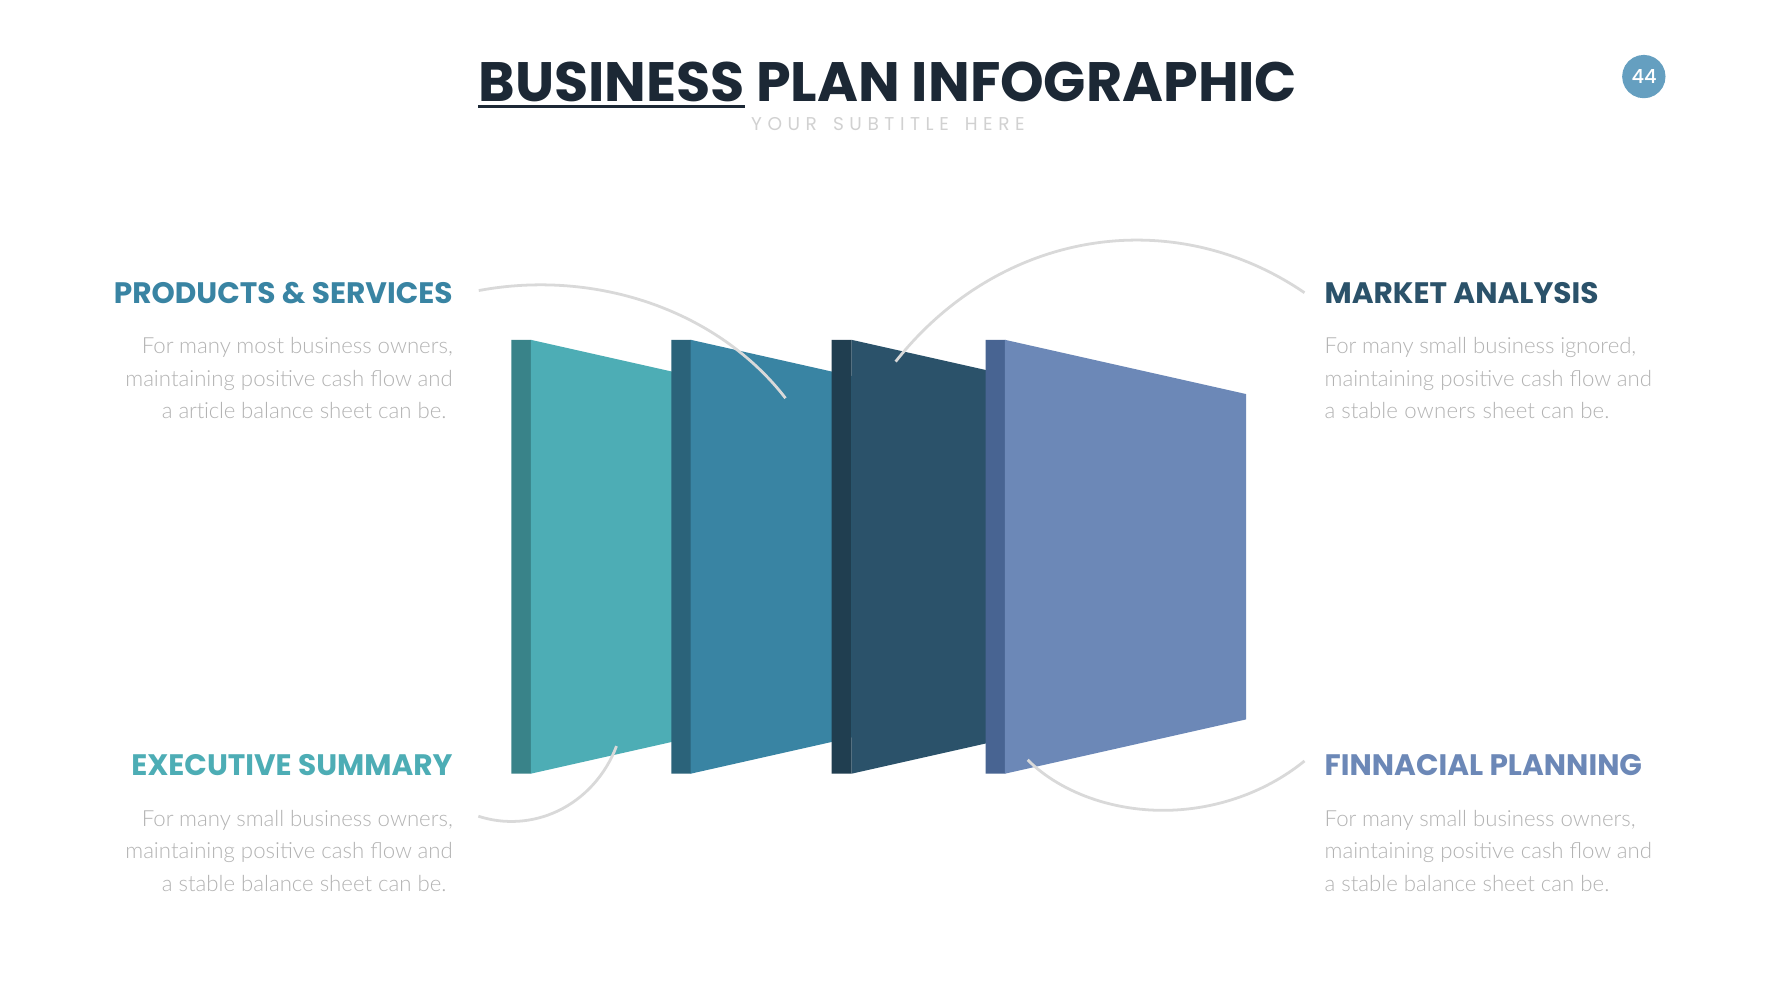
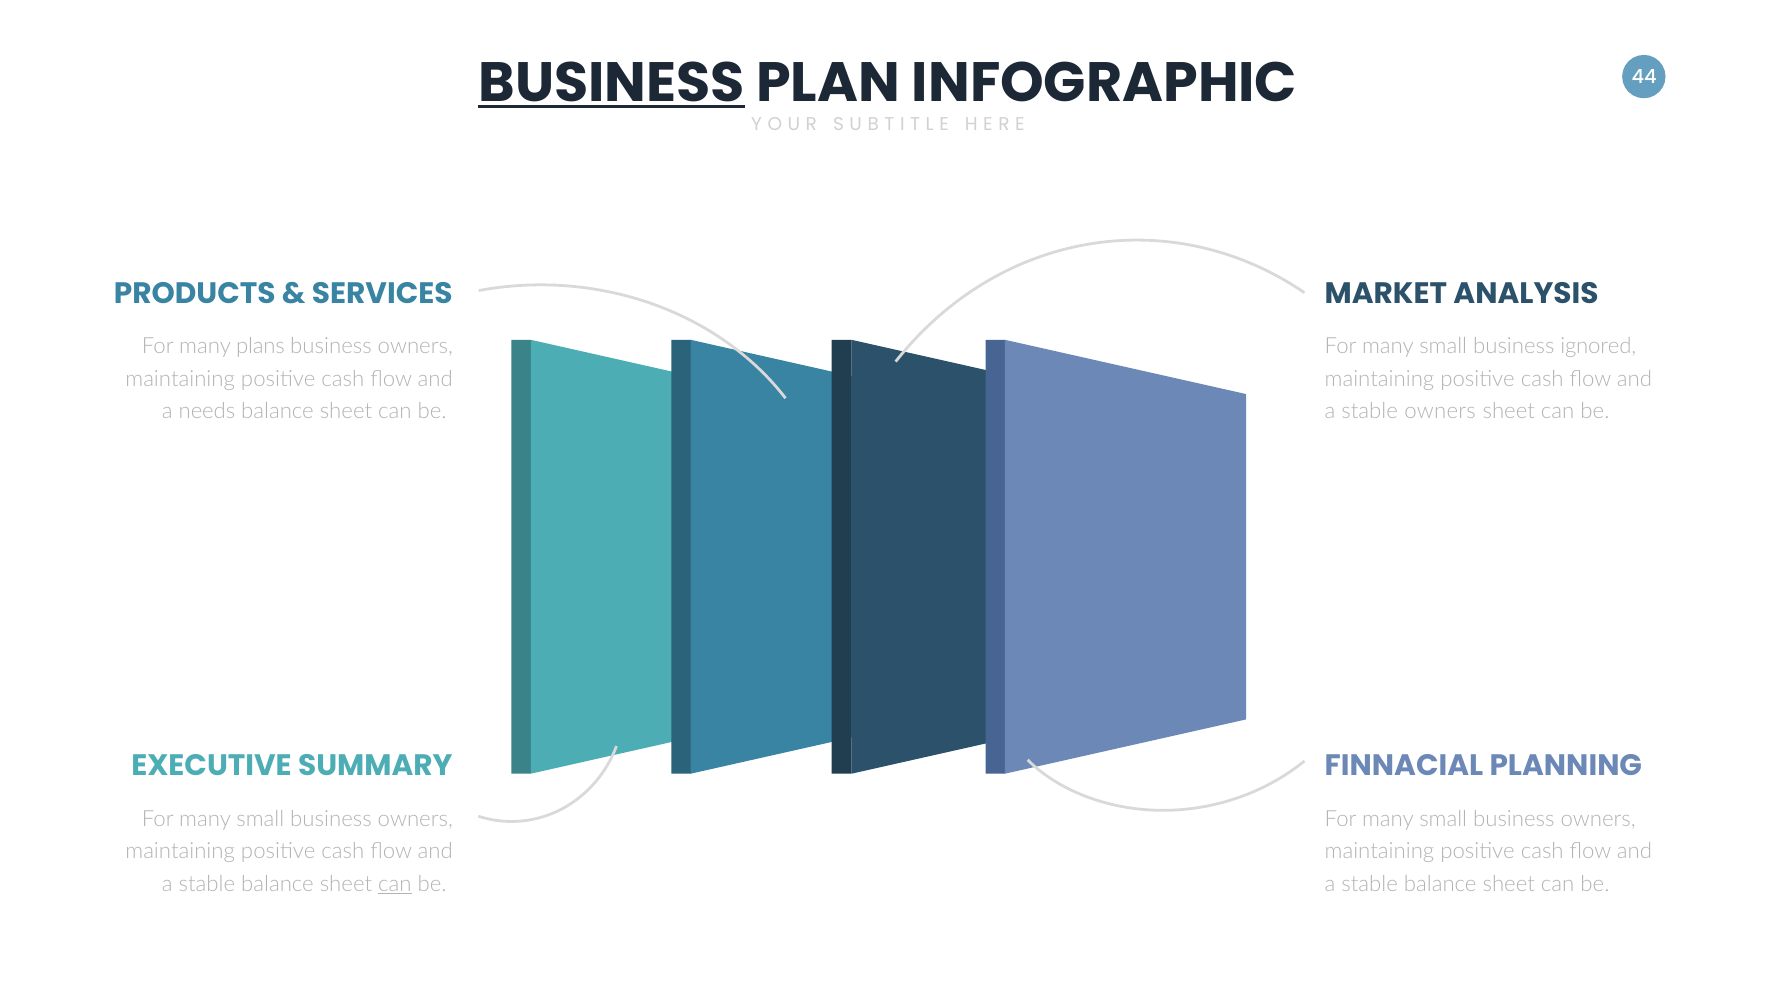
most: most -> plans (260, 347)
article: article -> needs (207, 411)
can underline: none -> present (395, 884)
